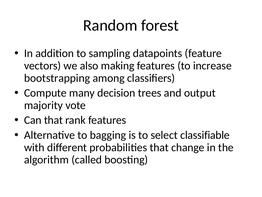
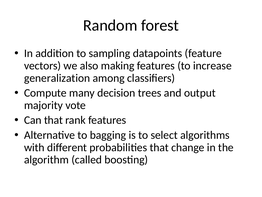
bootstrapping: bootstrapping -> generalization (57, 78)
classifiable: classifiable -> algorithms (205, 135)
